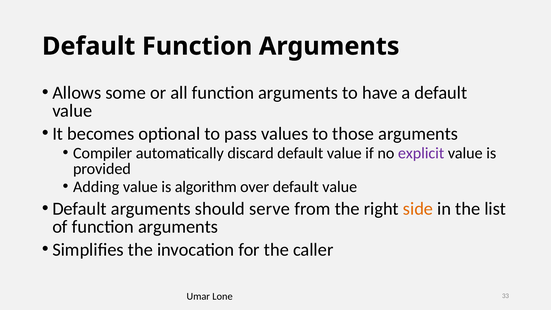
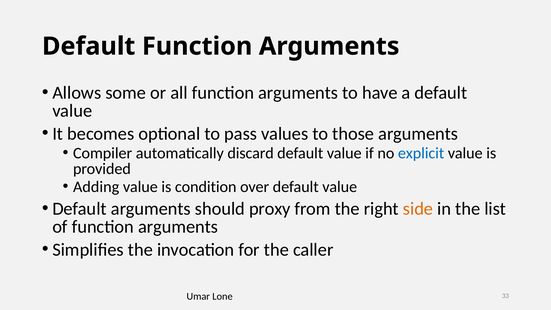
explicit colour: purple -> blue (421, 153)
algorithm: algorithm -> condition (206, 187)
serve: serve -> proxy (270, 209)
